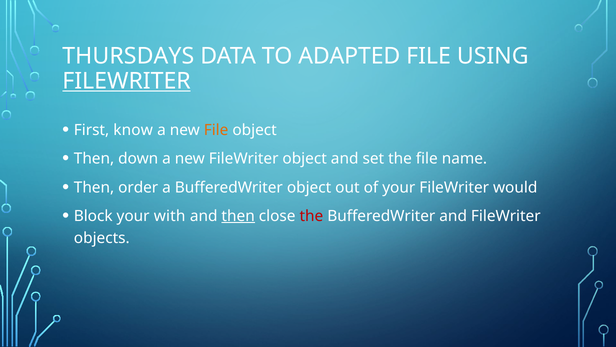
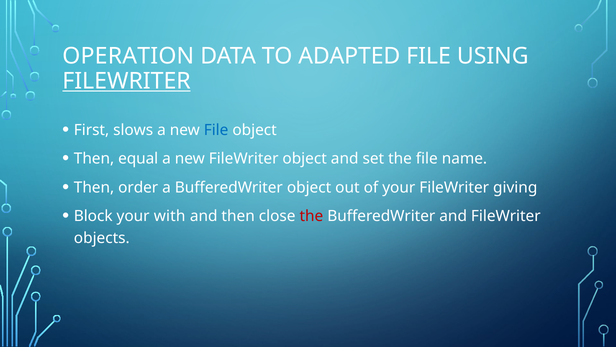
THURSDAYS: THURSDAYS -> OPERATION (128, 56)
know: know -> slows (133, 130)
File colour: orange -> blue (216, 130)
down: down -> equal (138, 159)
would: would -> giving (515, 187)
then underline: present -> none (238, 216)
